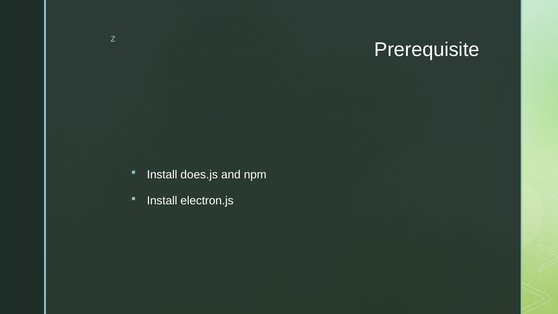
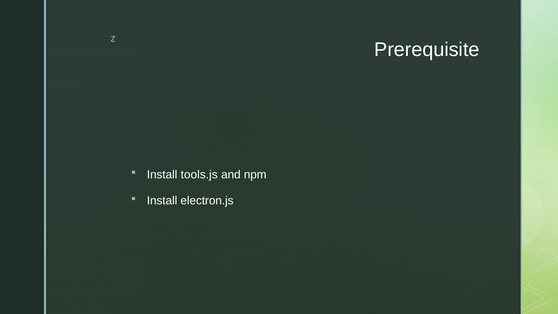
does.js: does.js -> tools.js (199, 175)
